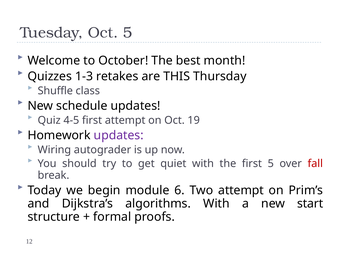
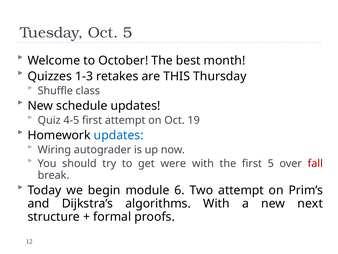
updates colour: purple -> blue (119, 135)
quiet: quiet -> were (173, 163)
start: start -> next (310, 203)
